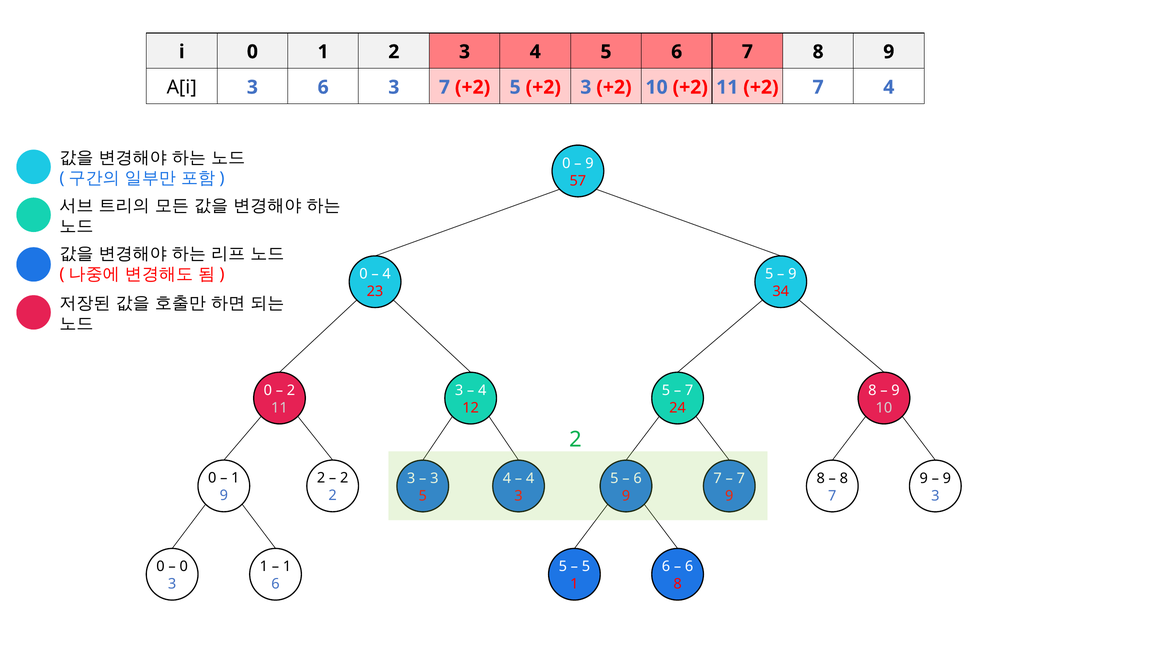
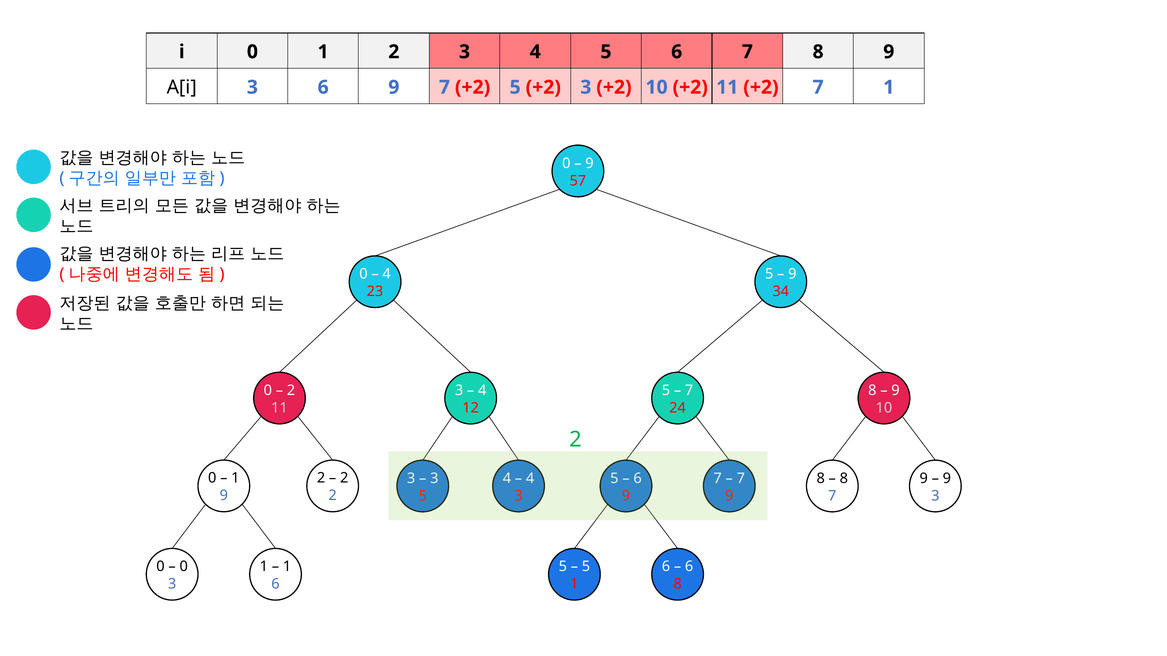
3 6 3: 3 -> 9 (394, 87)
7 4: 4 -> 1 (889, 87)
